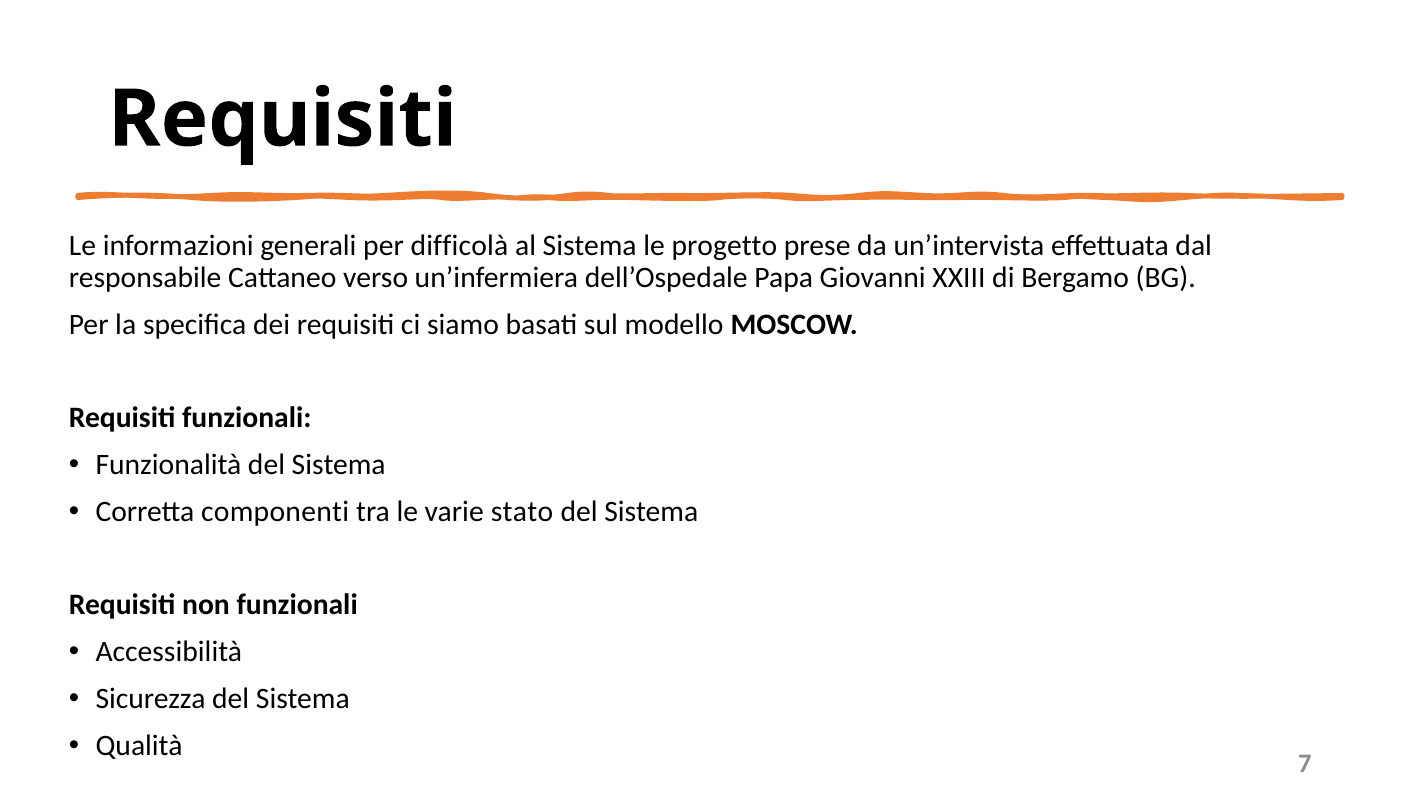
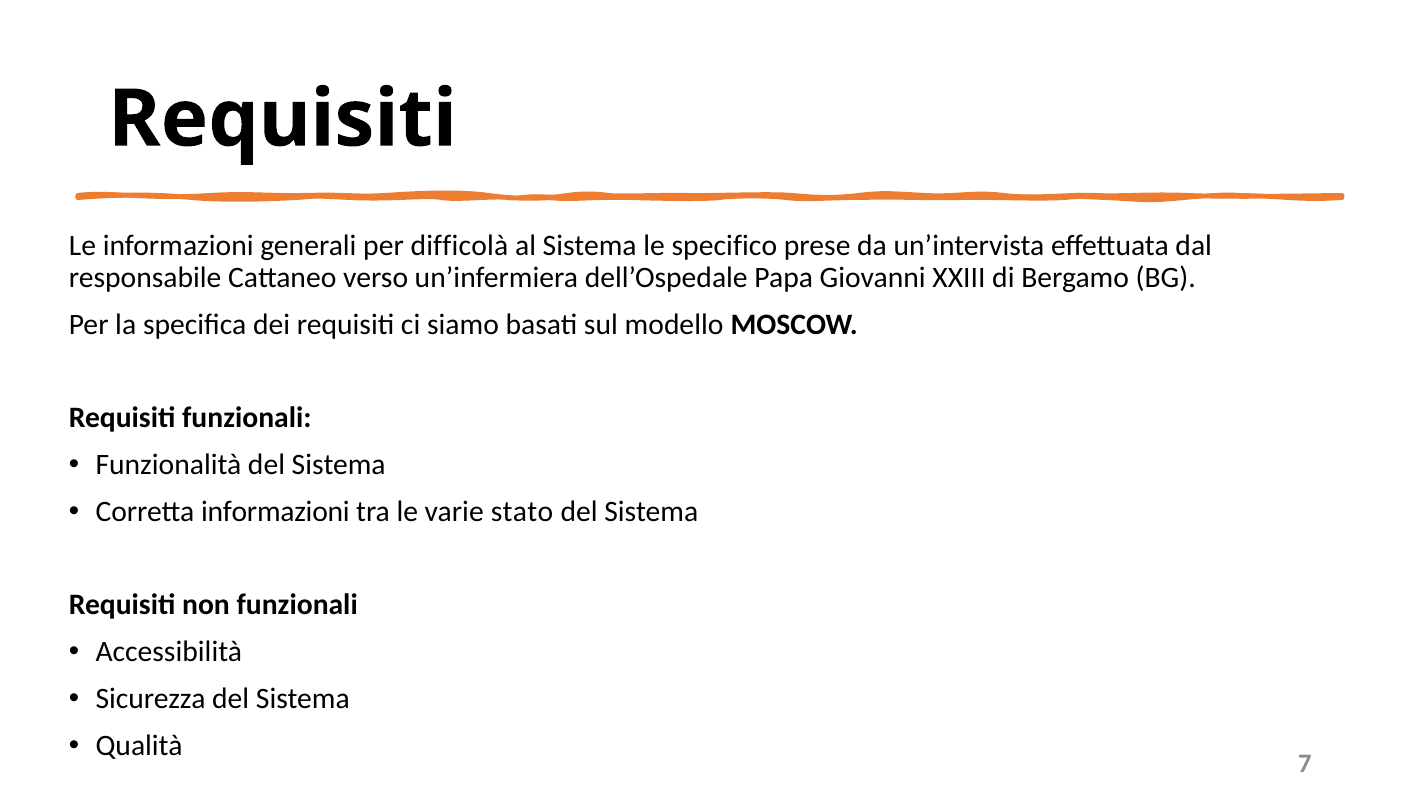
progetto: progetto -> specifico (724, 246)
Corretta componenti: componenti -> informazioni (275, 512)
